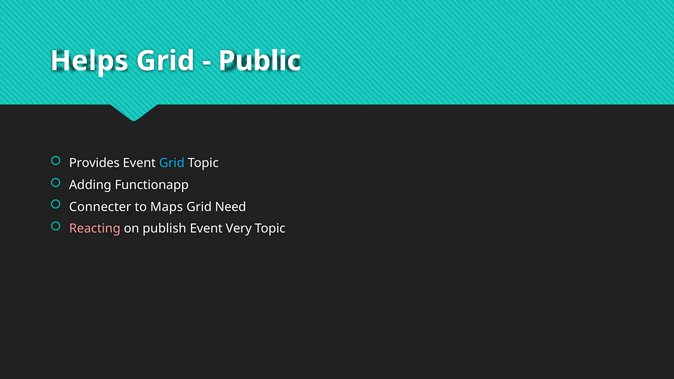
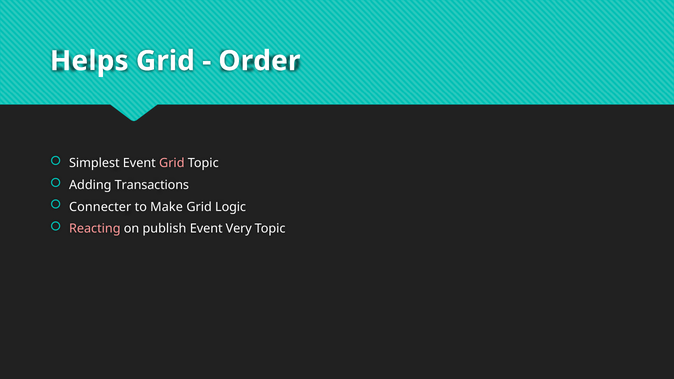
Public: Public -> Order (259, 61)
Provides: Provides -> Simplest (94, 163)
Grid colour: light blue -> pink (172, 163)
Functionapp: Functionapp -> Transactions (152, 185)
Maps: Maps -> Make (167, 207)
Need: Need -> Logic (231, 207)
